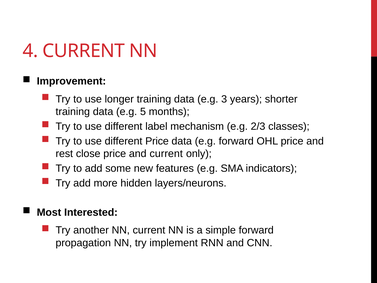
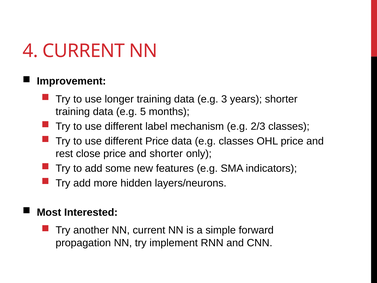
e.g forward: forward -> classes (236, 141)
and current: current -> shorter (166, 154)
